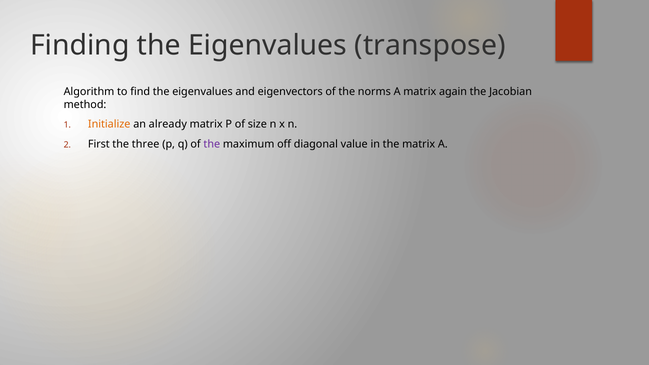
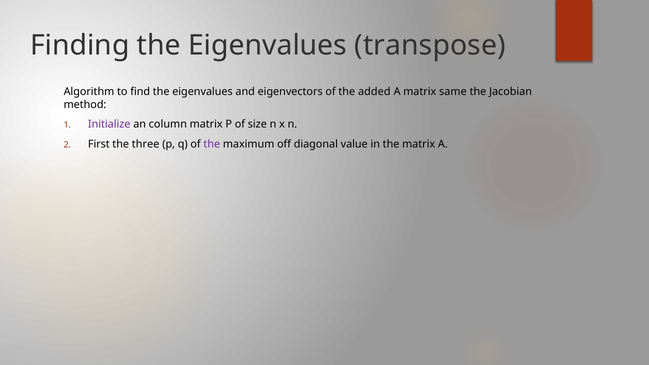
norms: norms -> added (374, 92)
again: again -> same (453, 92)
Initialize colour: orange -> purple (109, 124)
already: already -> column (168, 124)
